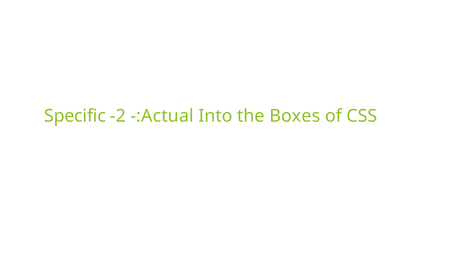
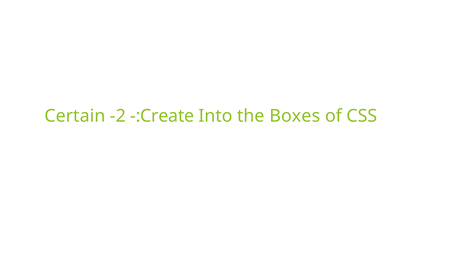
Specific: Specific -> Certain (75, 116)
-:Actual: -:Actual -> -:Create (162, 116)
